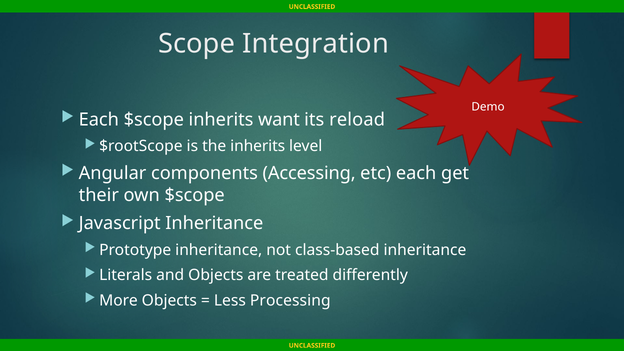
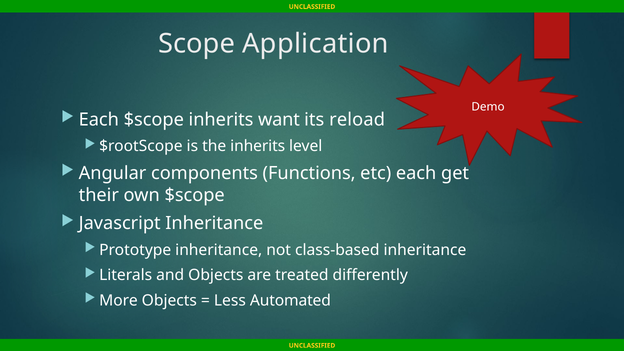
Integration: Integration -> Application (316, 44)
Accessing: Accessing -> Functions (309, 173)
Processing: Processing -> Automated (290, 300)
